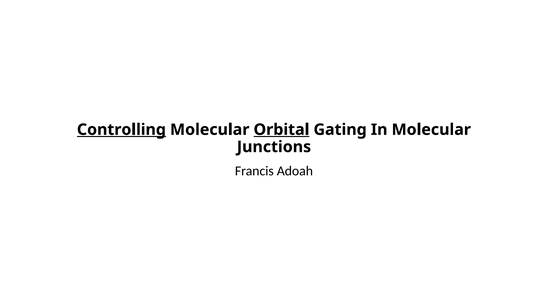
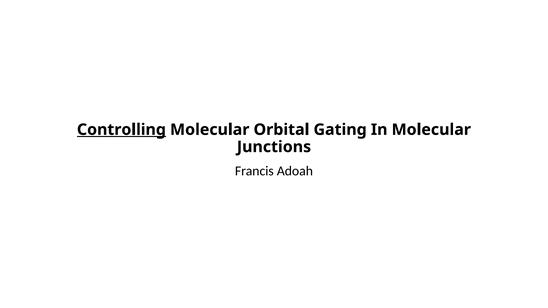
Orbital underline: present -> none (281, 130)
